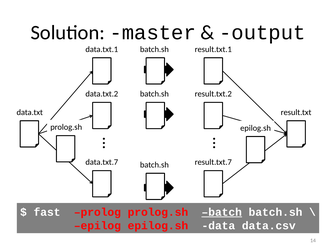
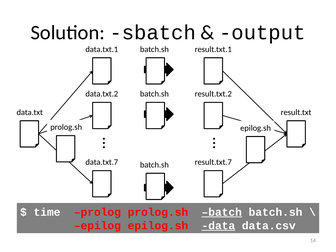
master: master -> sbatch (153, 33)
fast: fast -> time (47, 212)
data underline: none -> present (218, 226)
